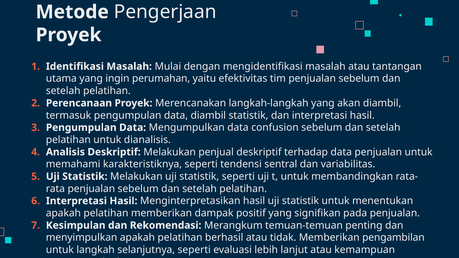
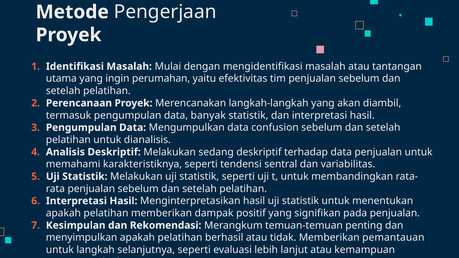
data diambil: diambil -> banyak (208, 115)
penjual: penjual -> sedang (216, 152)
pengambilan: pengambilan -> pemantauan (393, 238)
